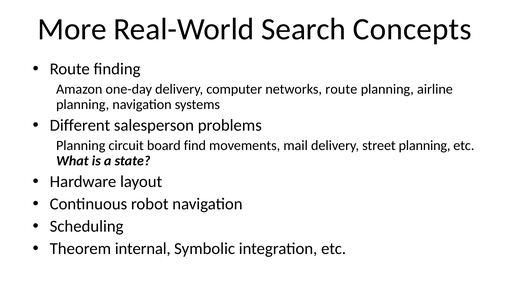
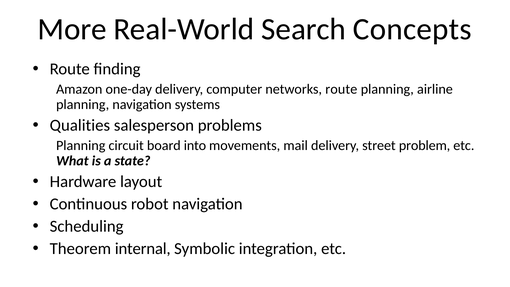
Different: Different -> Qualities (80, 125)
find: find -> into (195, 146)
street planning: planning -> problem (425, 146)
